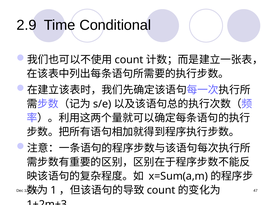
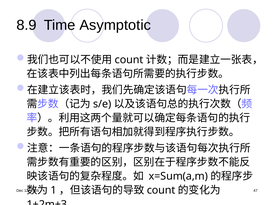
2.9: 2.9 -> 8.9 (26, 25)
Conditional: Conditional -> Asymptotic (115, 25)
